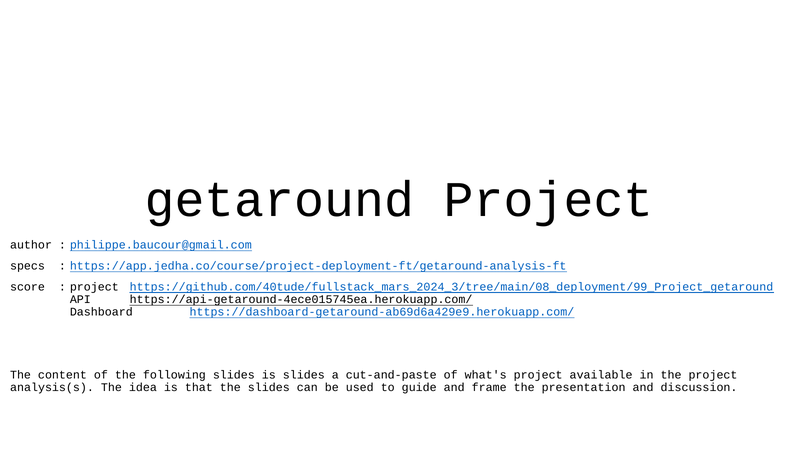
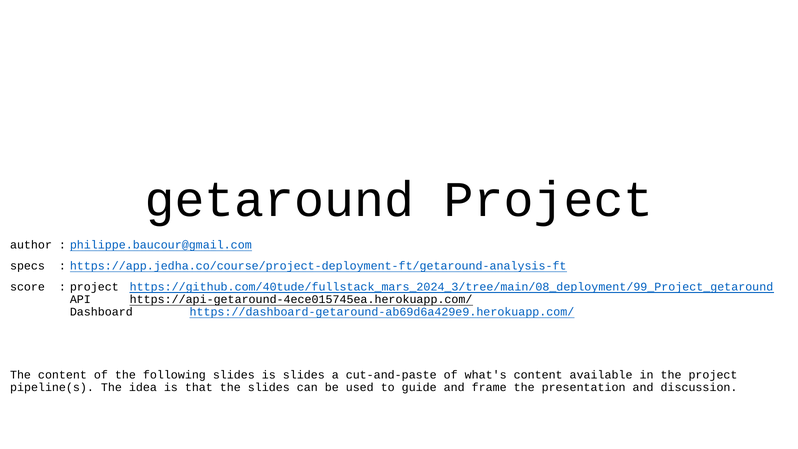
what's project: project -> content (538, 375)
analysis(s: analysis(s -> pipeline(s (52, 387)
